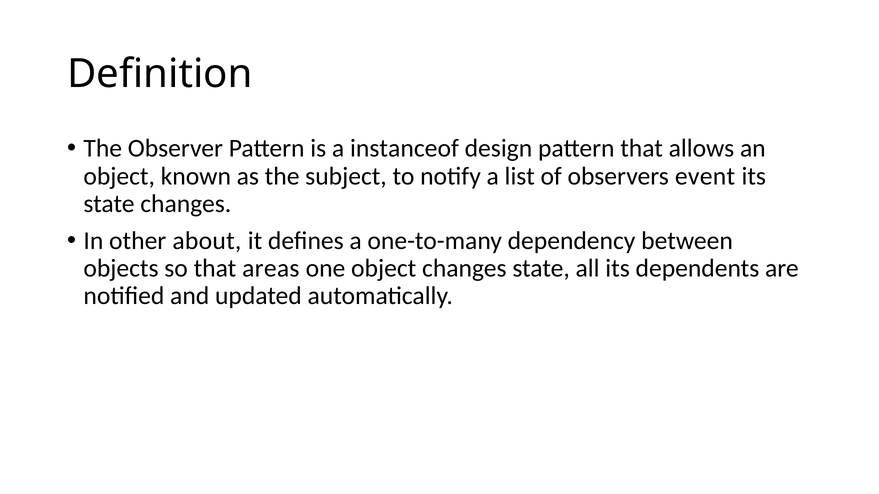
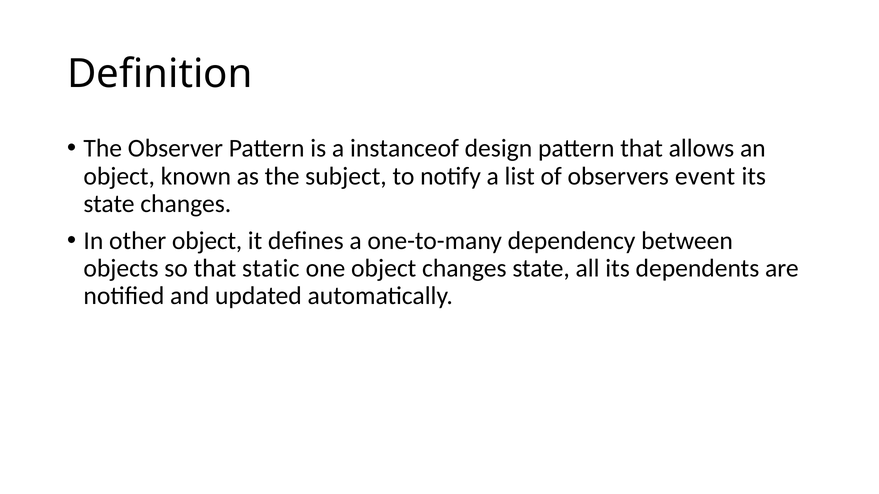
other about: about -> object (207, 241)
areas: areas -> static (271, 269)
